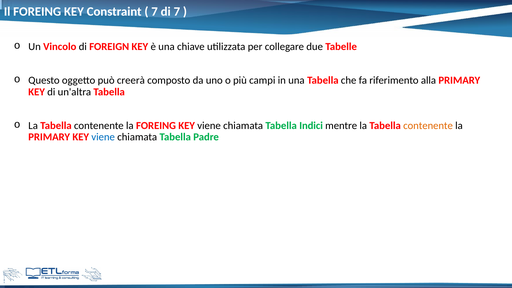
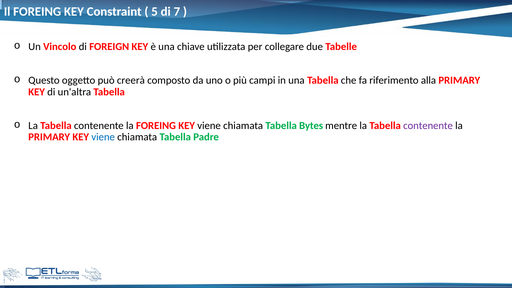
7: 7 -> 5 (155, 12)
Indici: Indici -> Bytes (311, 126)
contenente colour: orange -> purple (428, 126)
